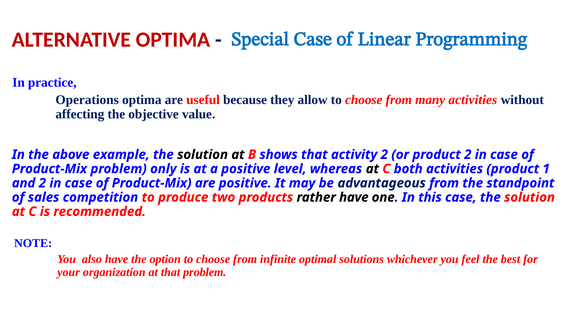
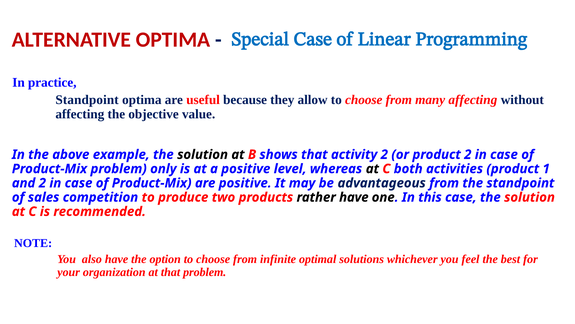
Operations: Operations -> Standpoint (87, 100)
many activities: activities -> affecting (473, 100)
